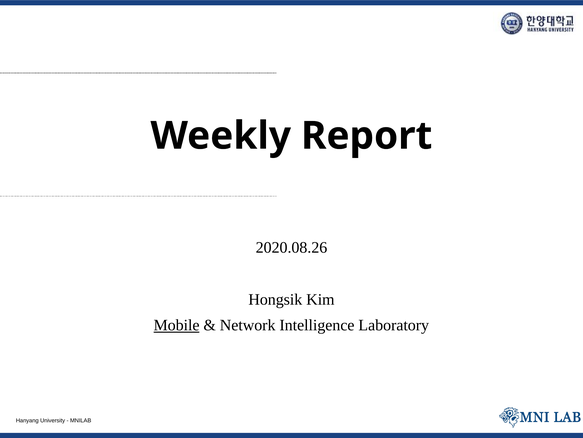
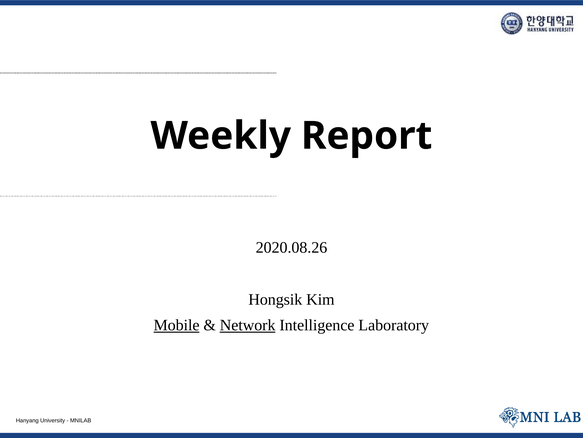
Network underline: none -> present (248, 325)
